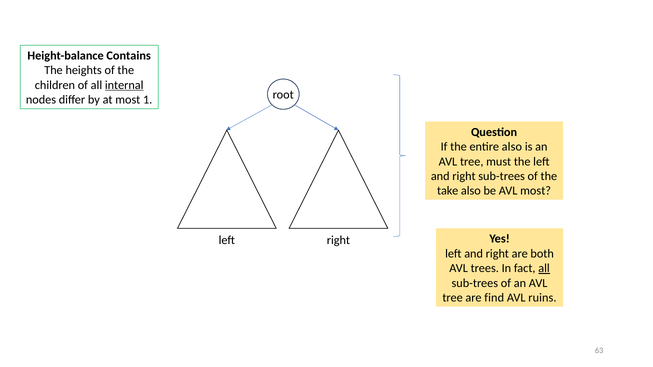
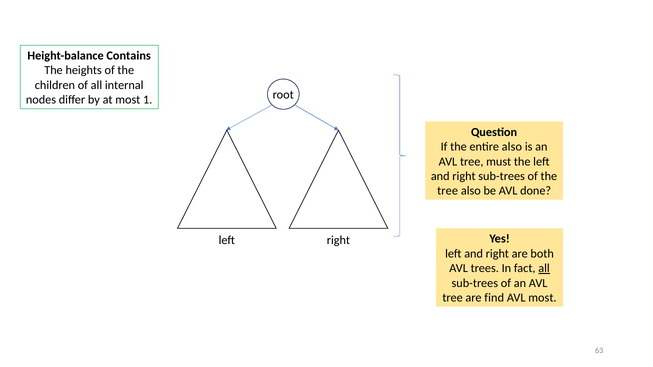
internal underline: present -> none (124, 85)
take: take -> tree (448, 191)
AVL most: most -> done (536, 191)
AVL ruins: ruins -> most (542, 298)
